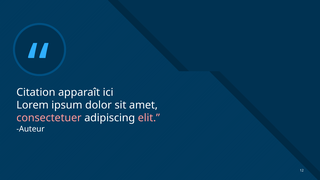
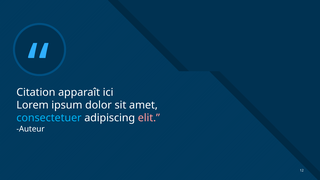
consectetuer colour: pink -> light blue (49, 118)
